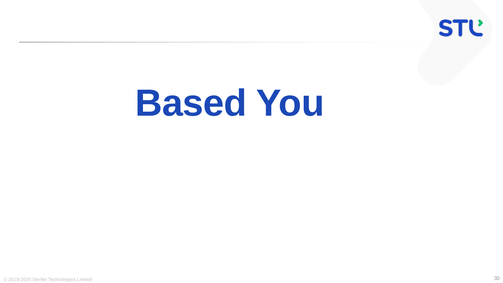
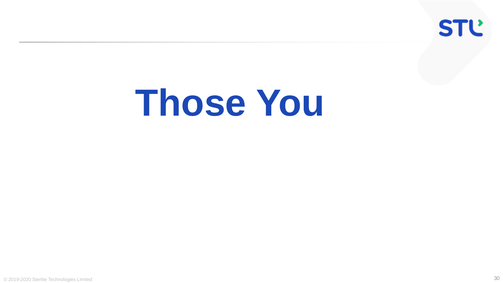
Based: Based -> Those (191, 103)
